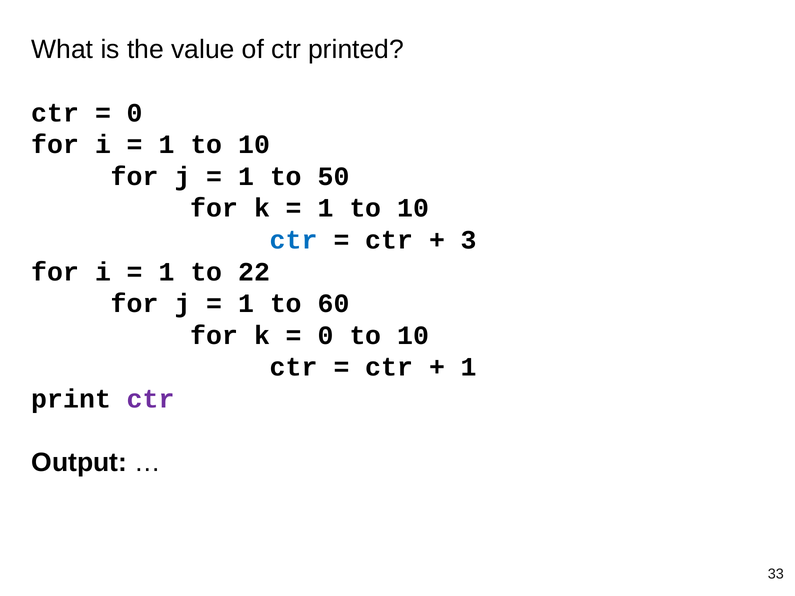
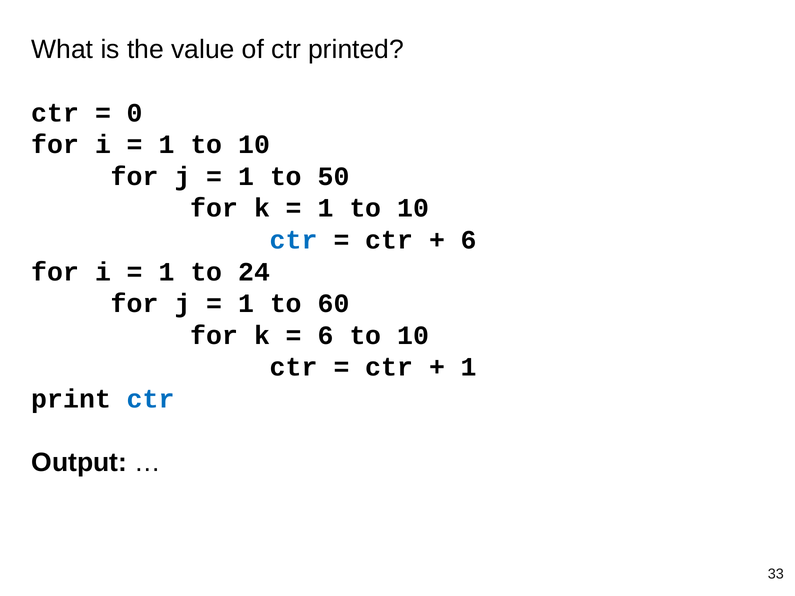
3: 3 -> 6 (469, 240)
22: 22 -> 24 (254, 272)
0: 0 -> 6 (326, 335)
ctr colour: purple -> blue (151, 399)
